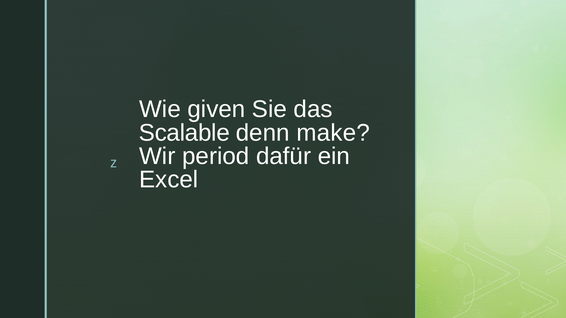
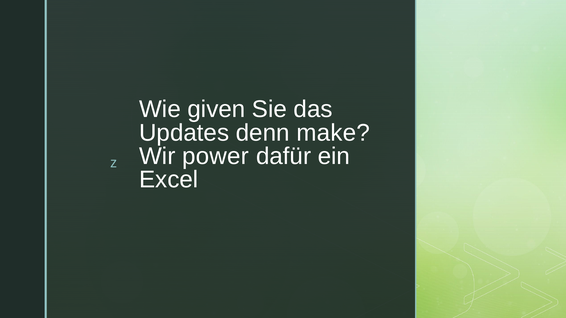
Scalable: Scalable -> Updates (184, 133)
period: period -> power (216, 156)
